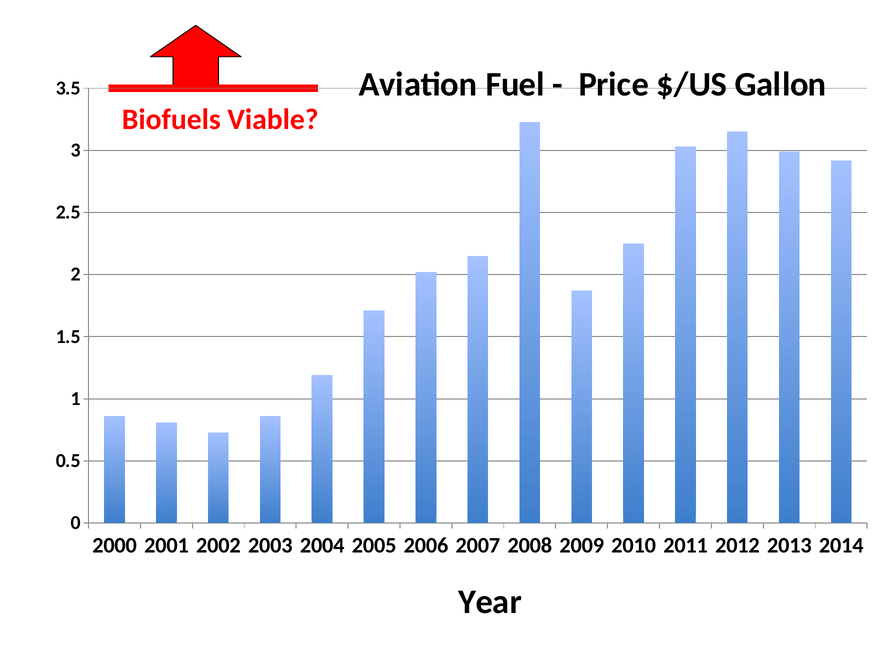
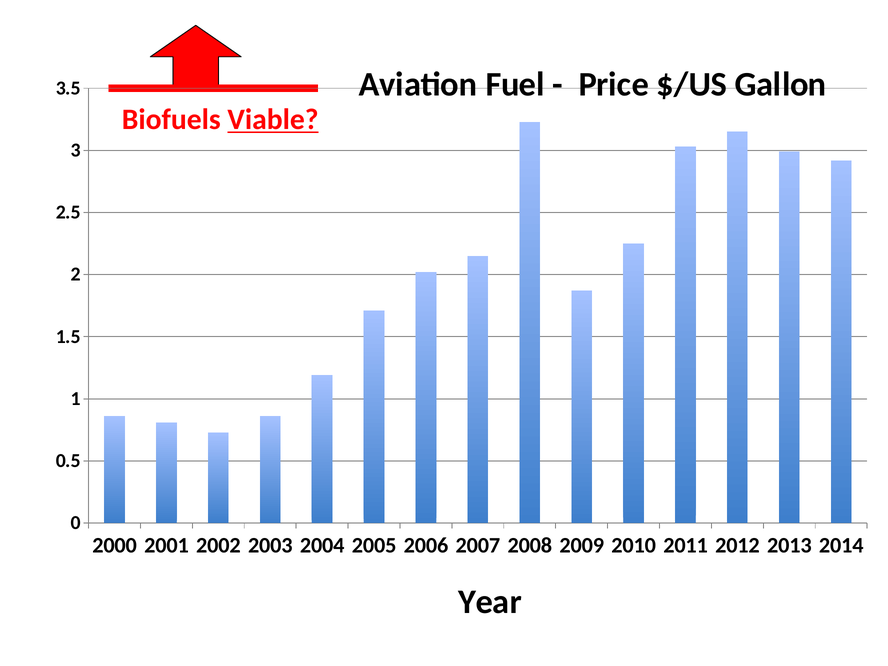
Viable underline: none -> present (273, 119)
